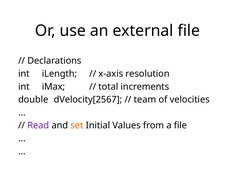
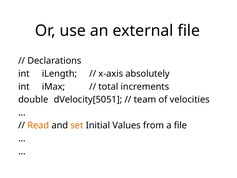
resolution: resolution -> absolutely (148, 74)
dVelocity[2567: dVelocity[2567 -> dVelocity[5051 (88, 99)
Read colour: purple -> orange (38, 125)
